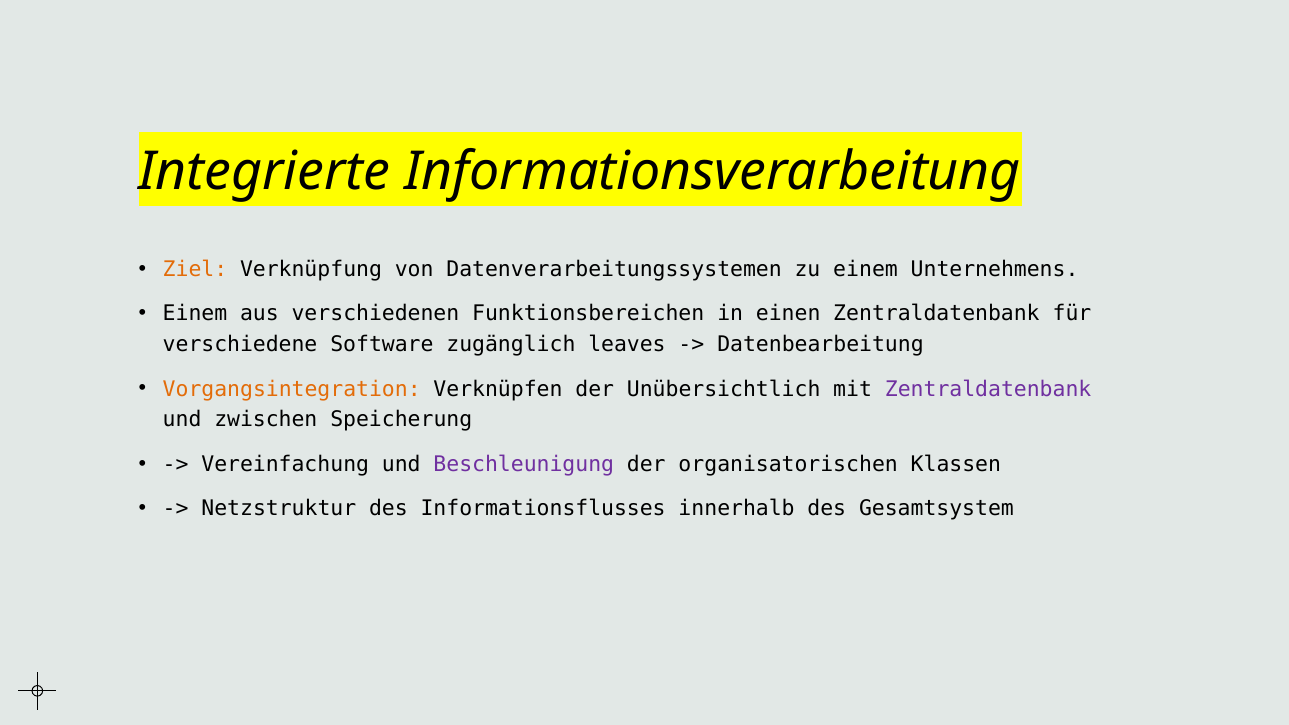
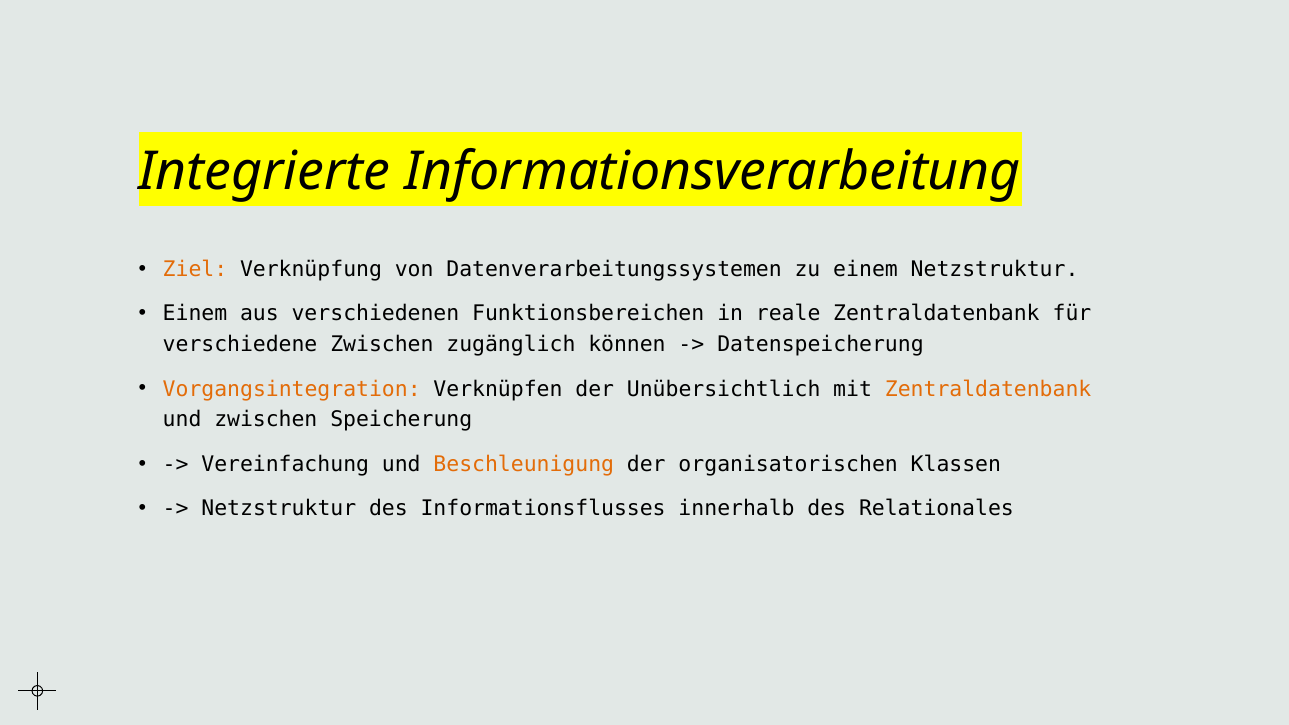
einem Unternehmens: Unternehmens -> Netzstruktur (995, 269)
einen: einen -> reale (788, 314)
verschiedene Software: Software -> Zwischen (382, 345)
leaves: leaves -> können (627, 345)
Datenbearbeitung: Datenbearbeitung -> Datenspeicherung (820, 345)
Zentraldatenbank colour: purple -> orange (988, 389)
Beschleunigung colour: purple -> orange (524, 464)
Gesamtsystem: Gesamtsystem -> Relationales (936, 509)
